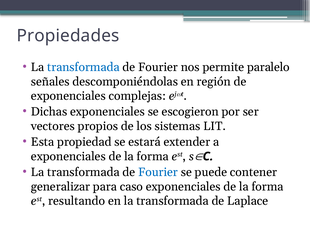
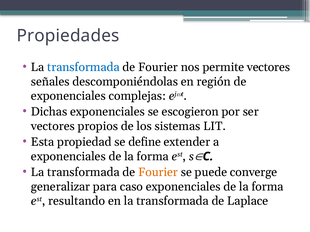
permite paralelo: paralelo -> vectores (268, 67)
estará: estará -> define (145, 142)
Fourier colour: blue -> orange (158, 172)
contener: contener -> converge (254, 172)
